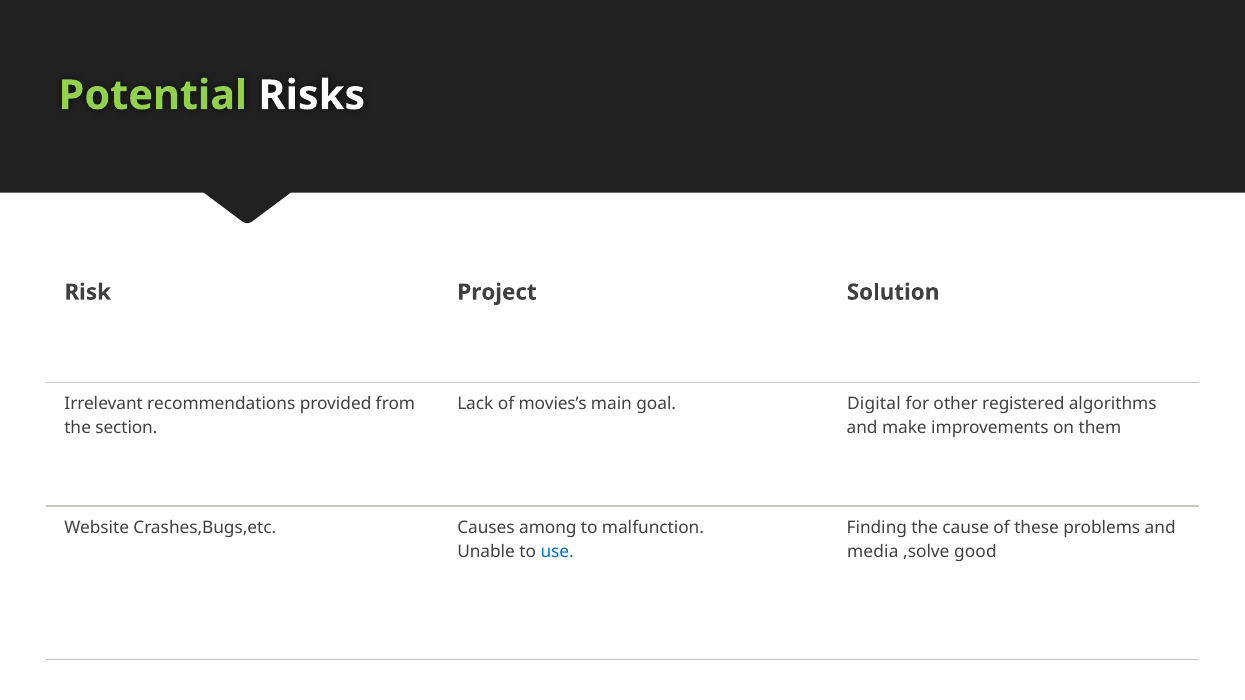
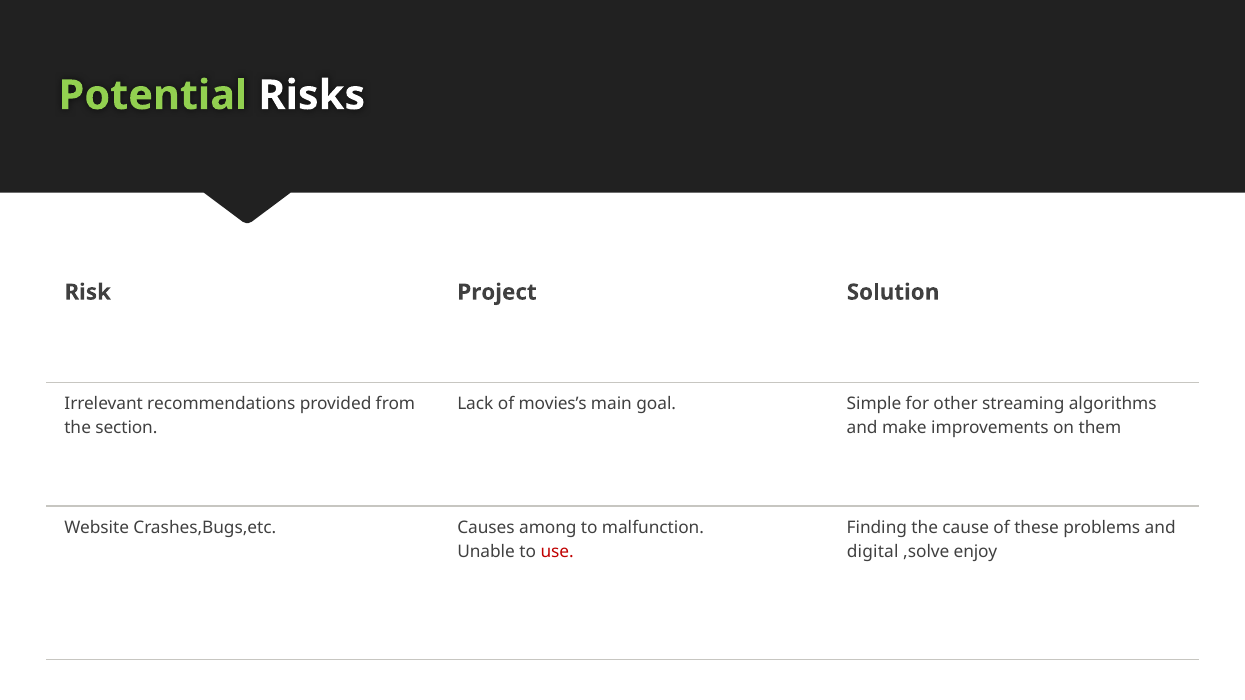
Digital: Digital -> Simple (874, 404)
registered: registered -> streaming (1023, 404)
use colour: blue -> red (557, 552)
media: media -> digital (873, 552)
good: good -> enjoy (975, 552)
